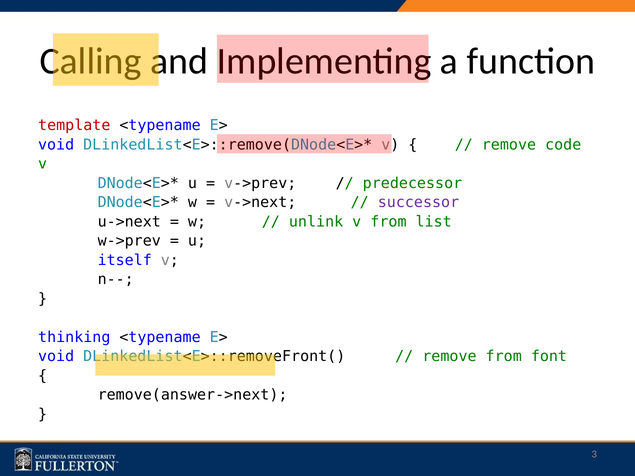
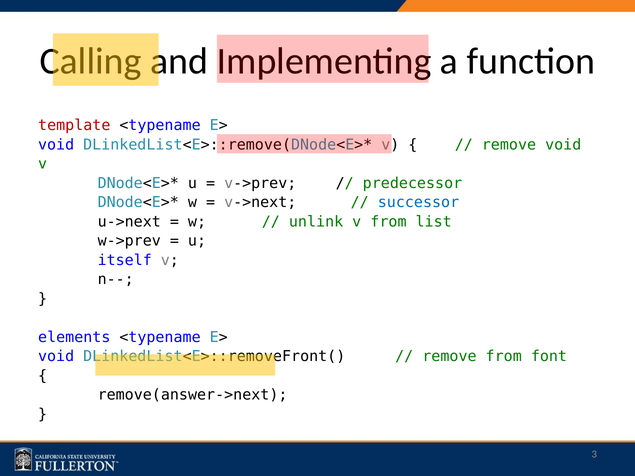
remove code: code -> void (563, 145)
successor colour: purple -> blue (418, 203)
thinking: thinking -> elements (74, 337)
